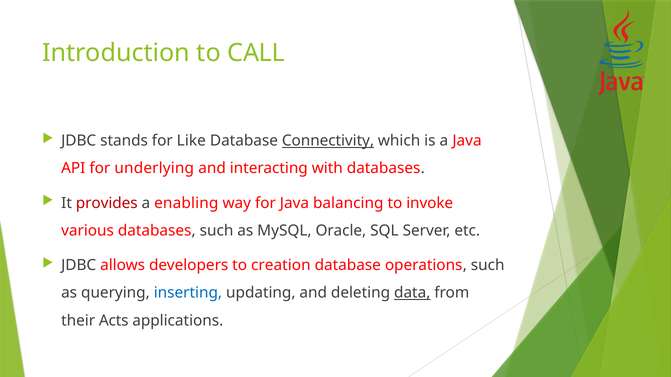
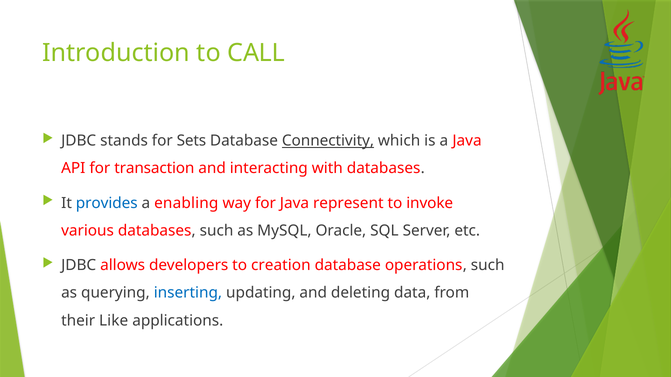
Like: Like -> Sets (191, 141)
underlying: underlying -> transaction (154, 169)
provides colour: red -> blue (107, 203)
balancing: balancing -> represent (348, 203)
data underline: present -> none (412, 293)
Acts: Acts -> Like (114, 321)
